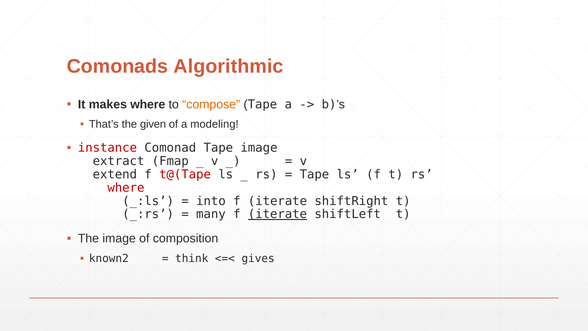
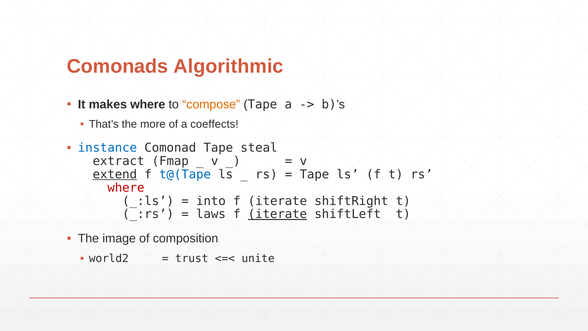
given: given -> more (153, 124)
modeling: modeling -> coeffects (214, 124)
instance colour: red -> blue (107, 148)
Tape image: image -> steal (259, 148)
extend underline: none -> present (115, 174)
t@(Tape colour: red -> blue (185, 174)
many: many -> laws (211, 214)
known2: known2 -> world2 (109, 258)
think: think -> trust (192, 258)
gives: gives -> unite (258, 258)
